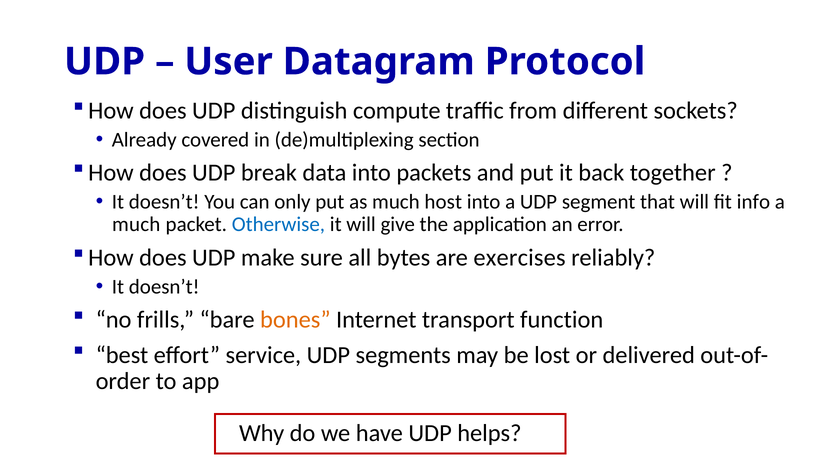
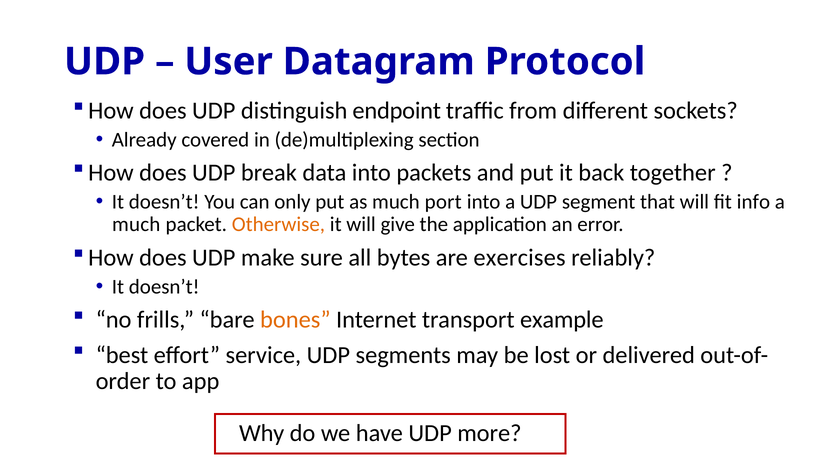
compute: compute -> endpoint (397, 111)
host: host -> port (443, 202)
Otherwise colour: blue -> orange (278, 224)
function: function -> example (562, 320)
helps: helps -> more (489, 433)
